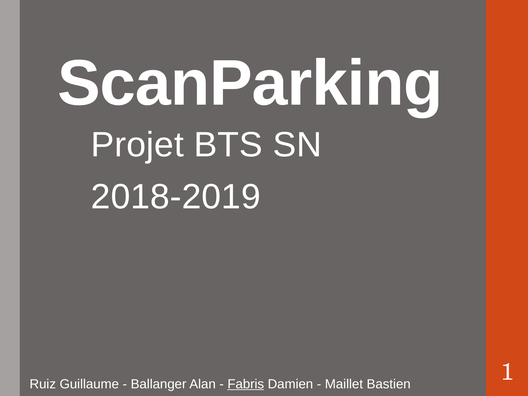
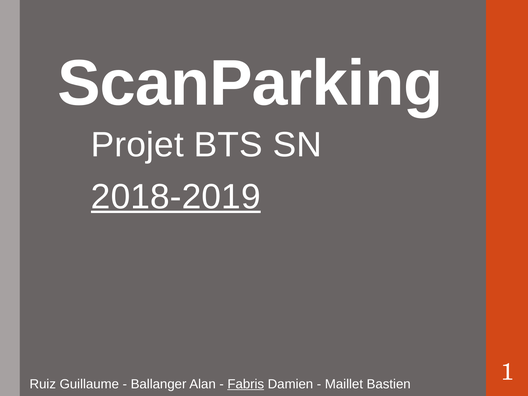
2018-2019 underline: none -> present (176, 197)
